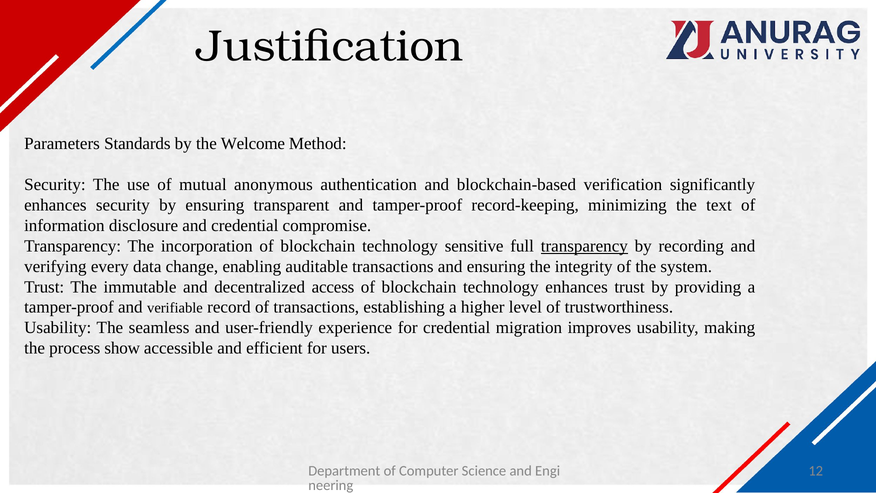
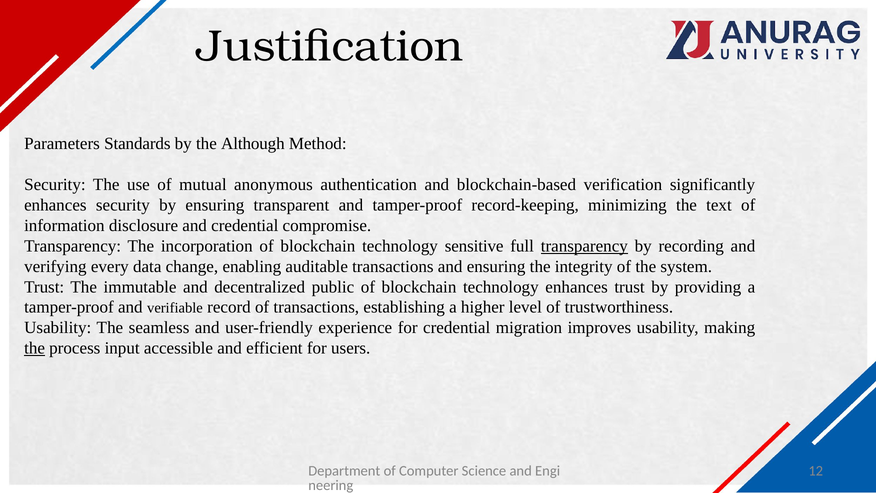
Welcome: Welcome -> Although (253, 144)
access: access -> public (333, 287)
the underline: none -> present (35, 348)
show: show -> input (122, 348)
